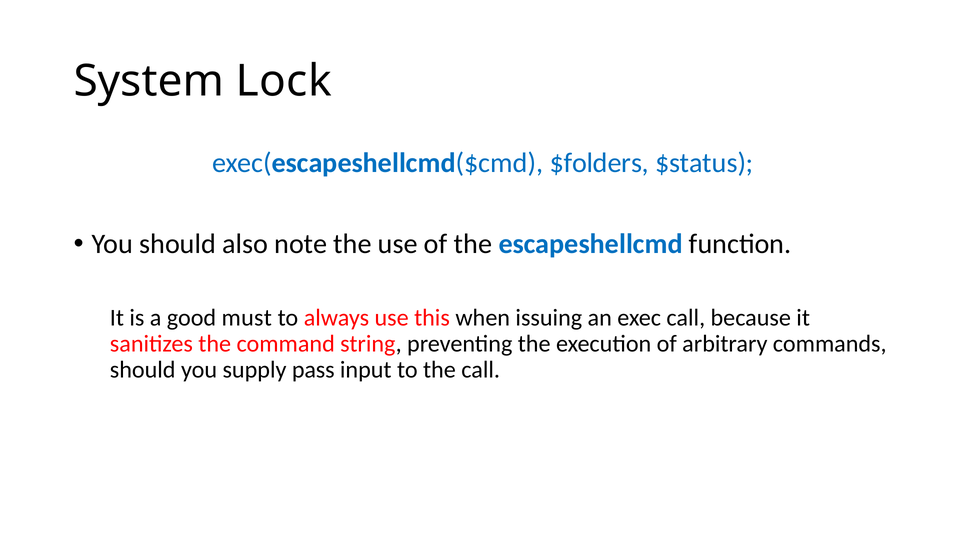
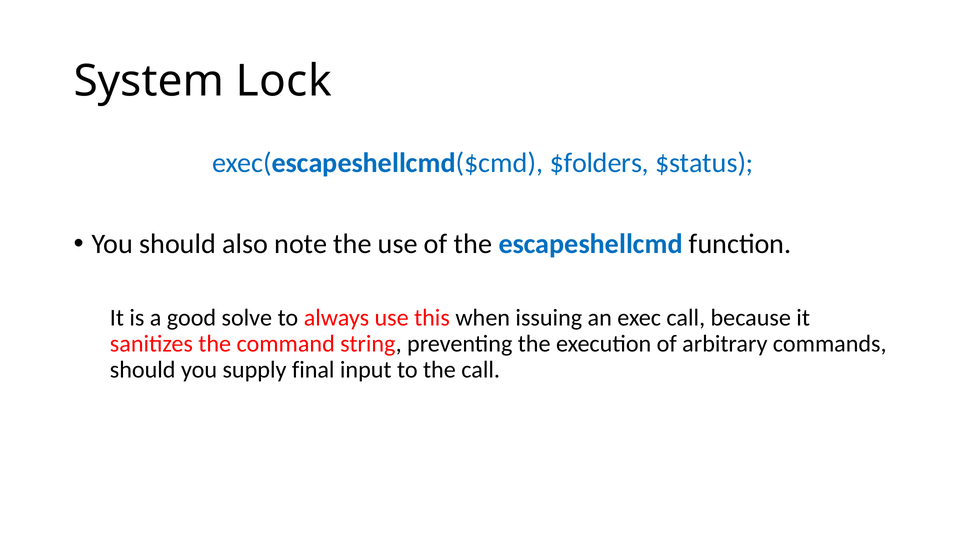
must: must -> solve (247, 318)
pass: pass -> final (313, 370)
